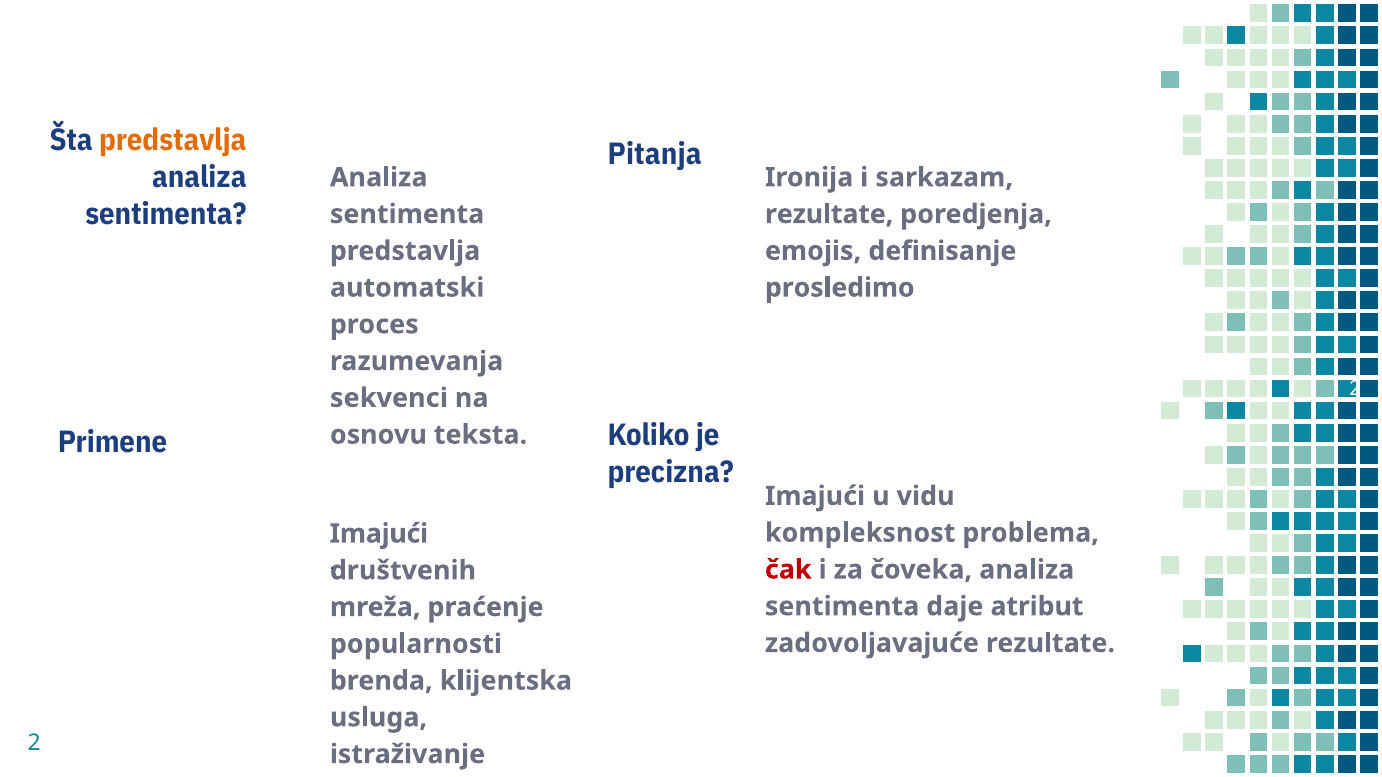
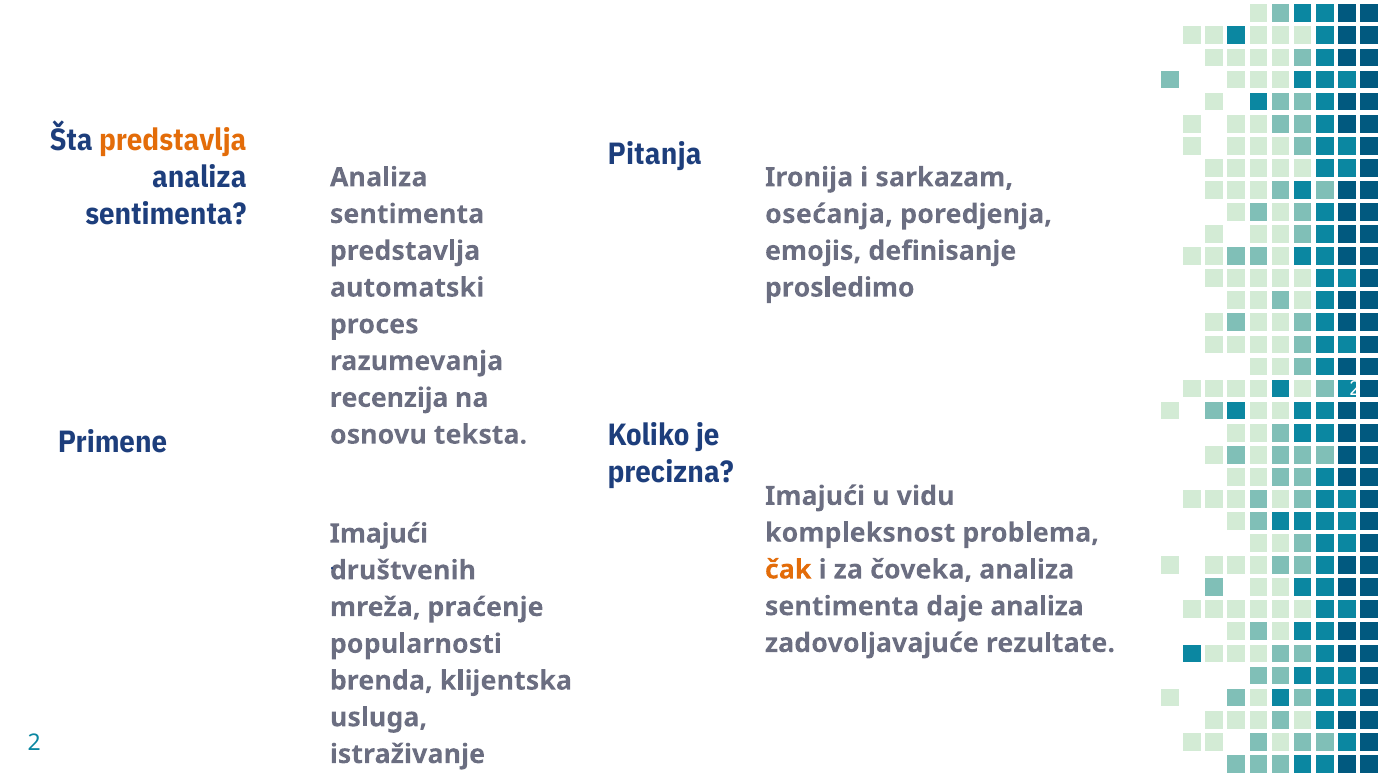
rezultate: rezultate -> osećanja (829, 214)
sekvenci: sekvenci -> recenzija (389, 398)
čak colour: red -> orange (788, 570)
daje atribut: atribut -> analiza (1037, 607)
